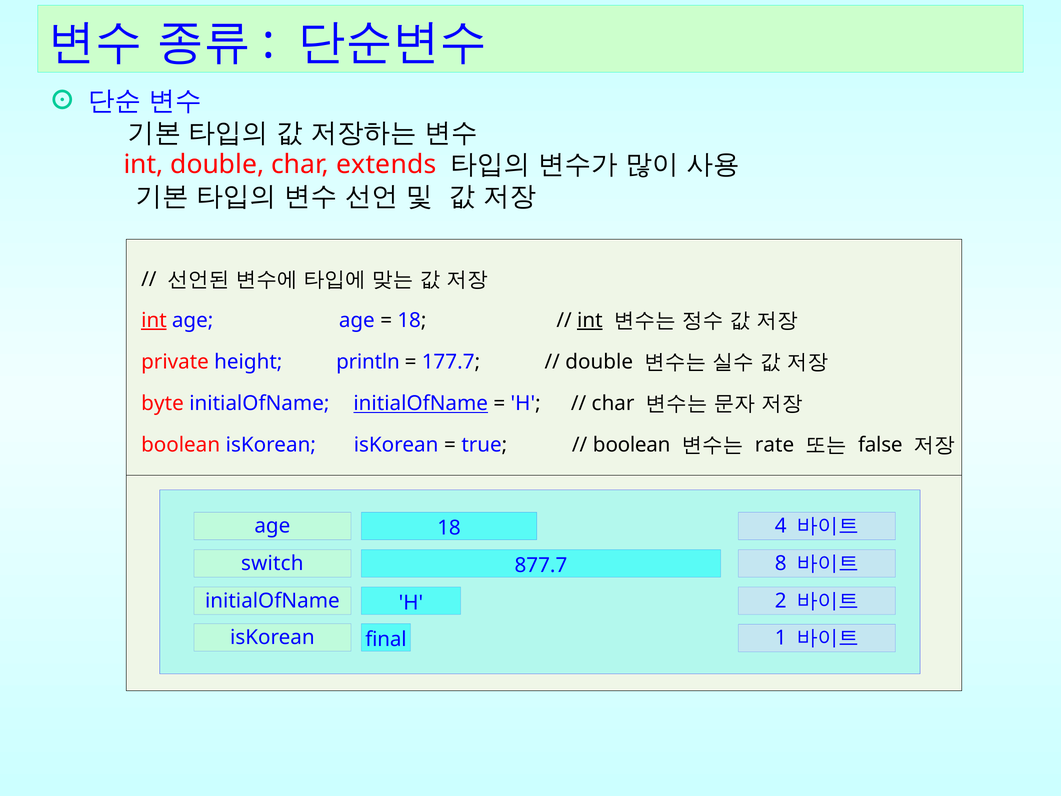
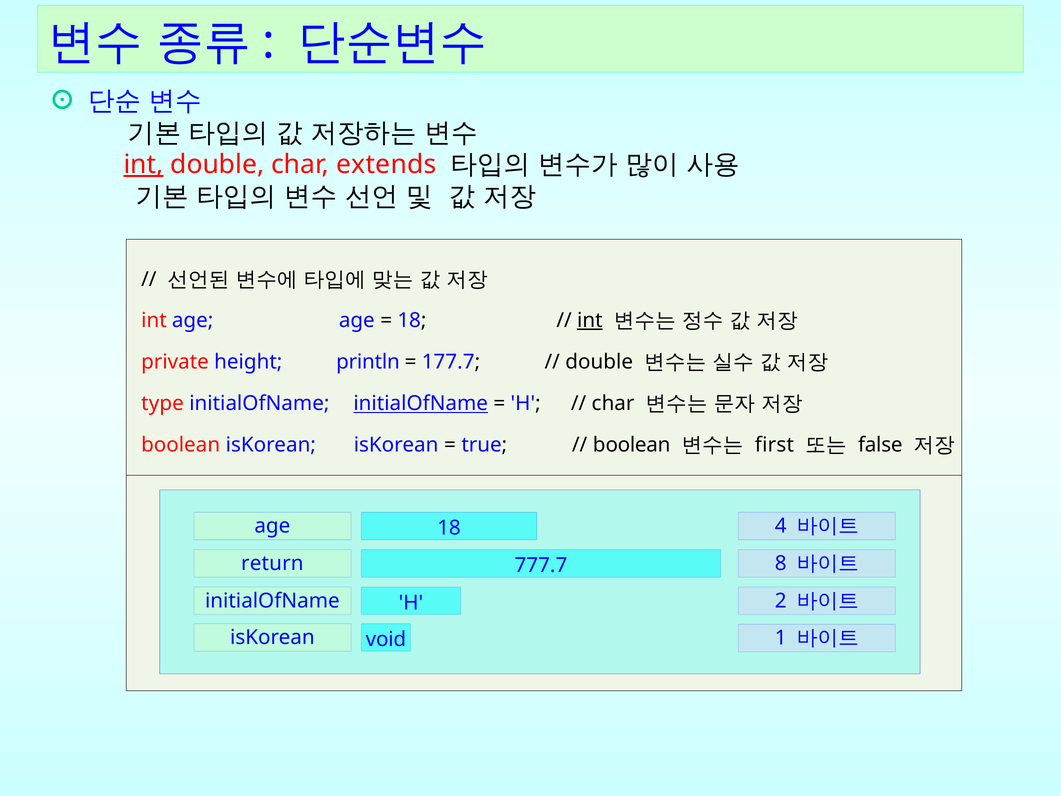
int underline: none -> present (143, 165)
int underline: present -> none (154, 320)
byte: byte -> type (163, 403)
rate: rate -> first (774, 445)
switch: switch -> return (272, 563)
877.7: 877.7 -> 777.7 (541, 565)
final: final -> void (386, 639)
